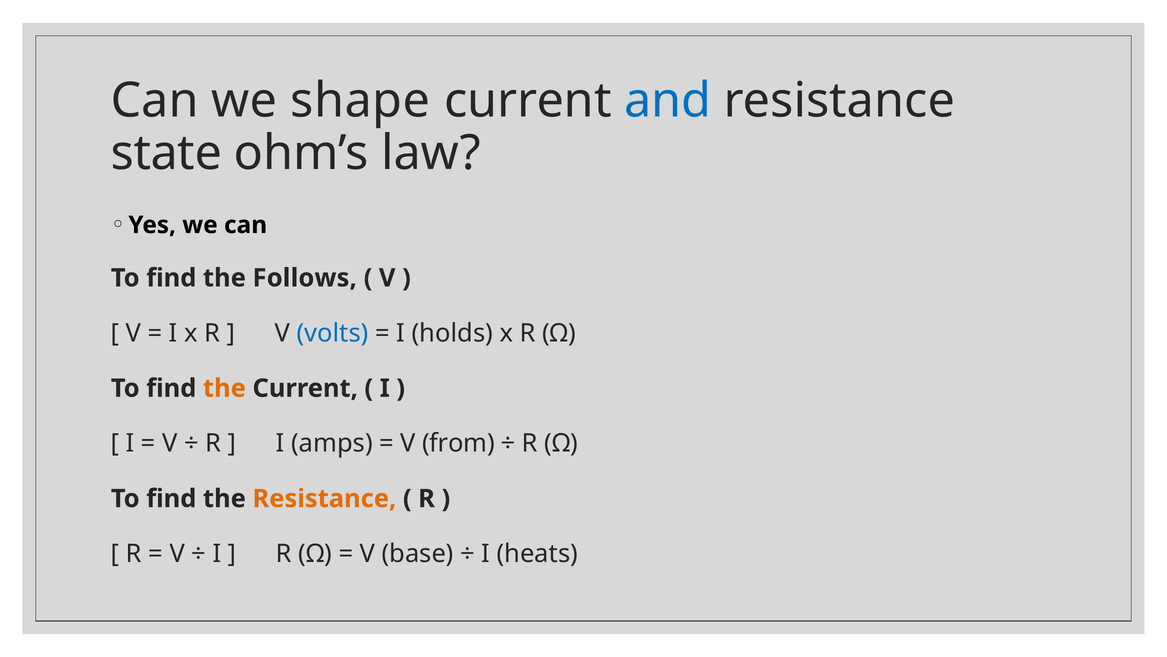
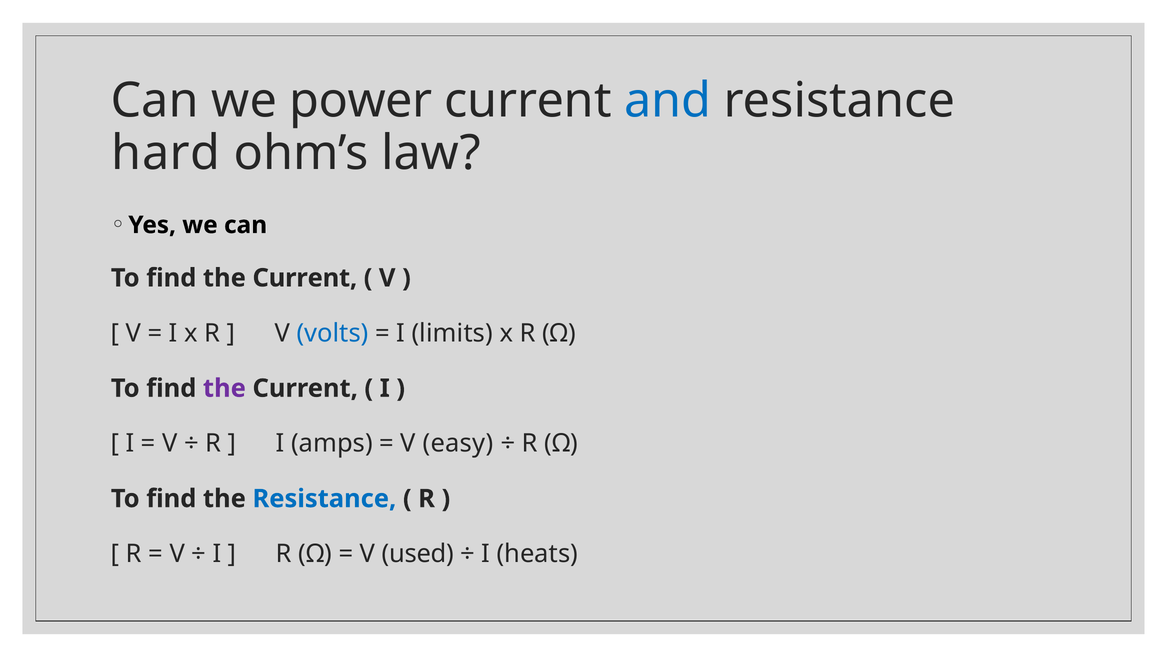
shape: shape -> power (361, 101)
state: state -> hard (166, 153)
Follows: Follows -> Current (305, 278)
holds: holds -> limits (452, 333)
the colour: orange -> purple (224, 388)
from: from -> easy (458, 443)
Resistance colour: orange -> blue (324, 498)
base: base -> used (418, 553)
